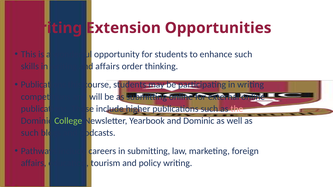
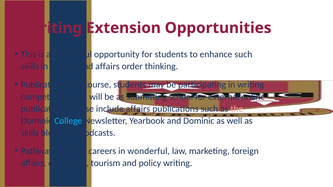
submitting online: online -> school (181, 97)
include higher: higher -> affairs (138, 109)
College colour: light green -> light blue (68, 121)
such: such -> skills (30, 133)
in submitting: submitting -> wonderful (149, 151)
